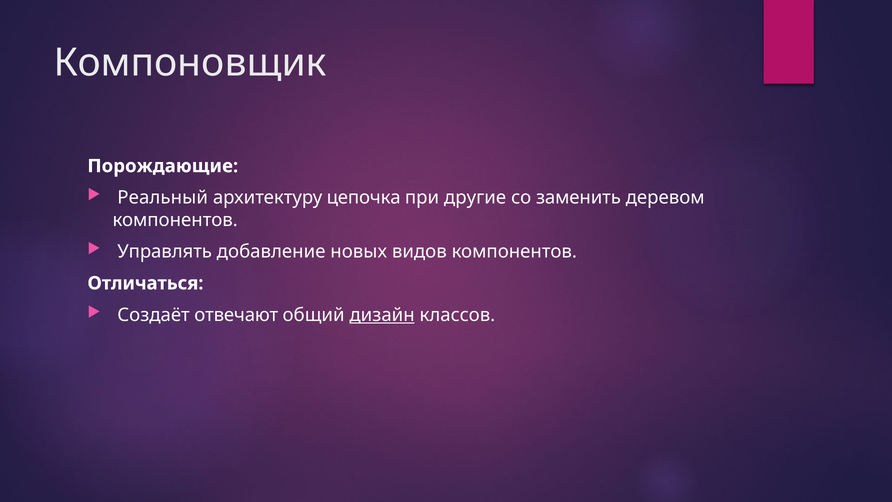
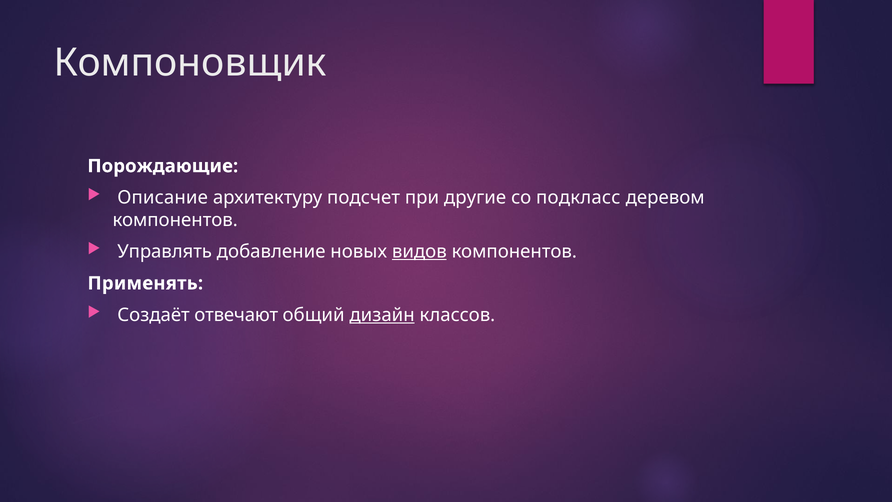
Реальный: Реальный -> Описание (163, 198)
цепочка: цепочка -> подсчет (364, 198)
заменить: заменить -> подкласс (578, 198)
видов underline: none -> present (419, 252)
Отличаться: Отличаться -> Применять (145, 283)
